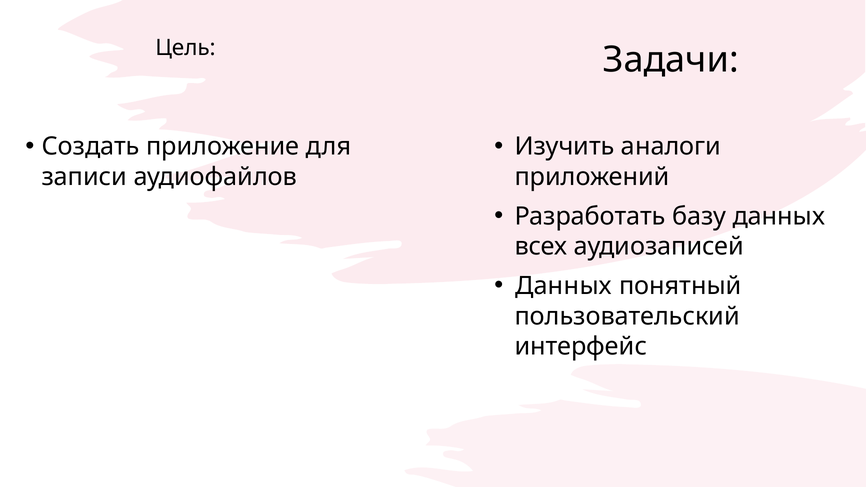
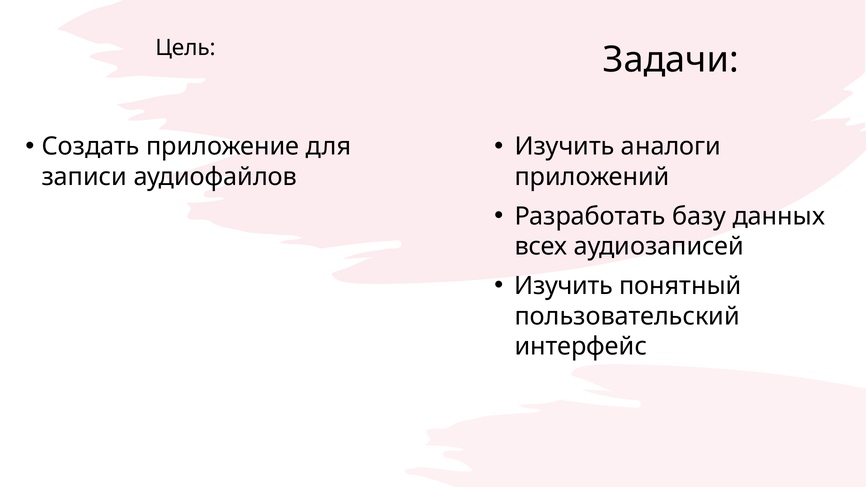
Данных: Данных -> Изучить (564, 286)
